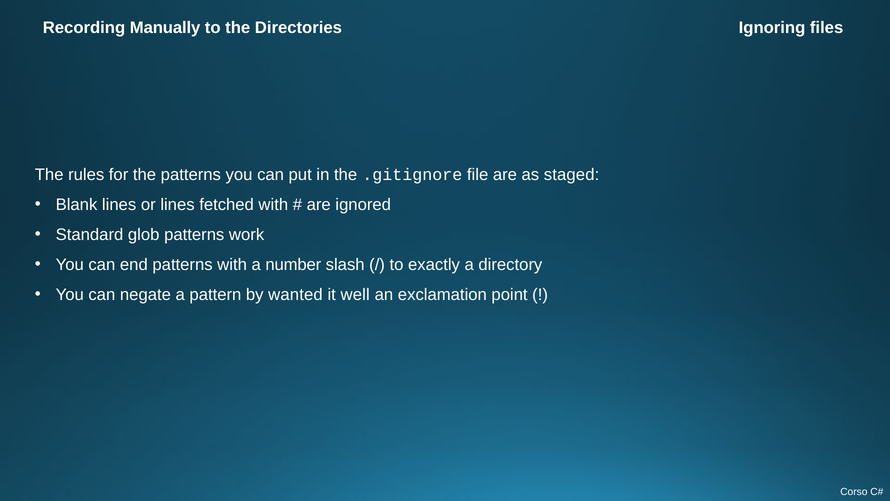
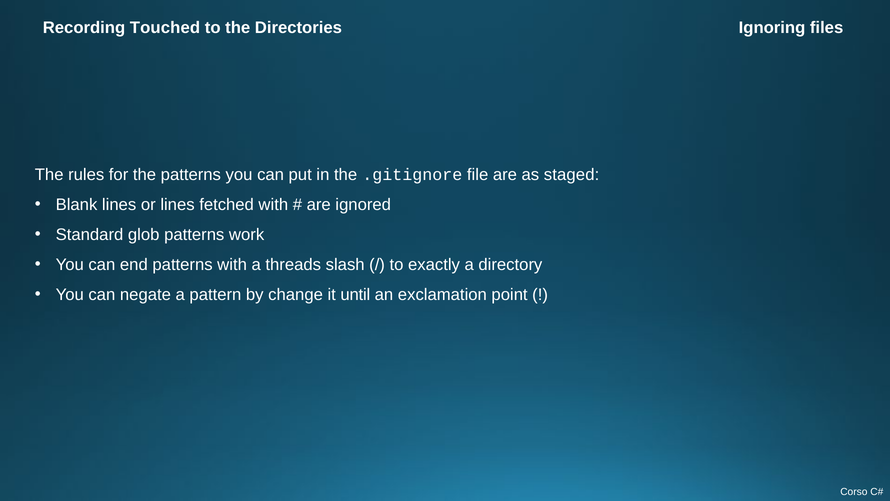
Manually: Manually -> Touched (165, 27)
number: number -> threads (293, 264)
wanted: wanted -> change (296, 295)
well: well -> until (355, 295)
